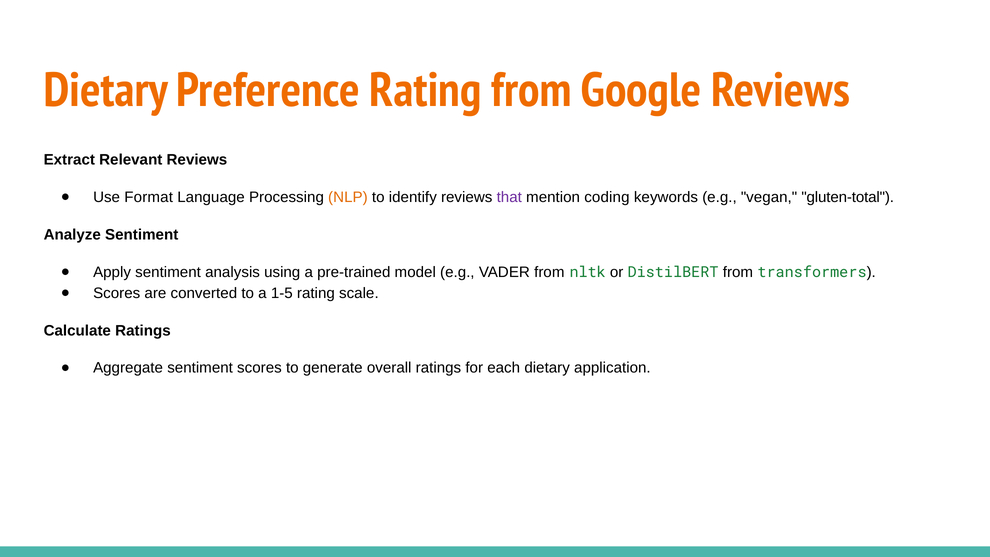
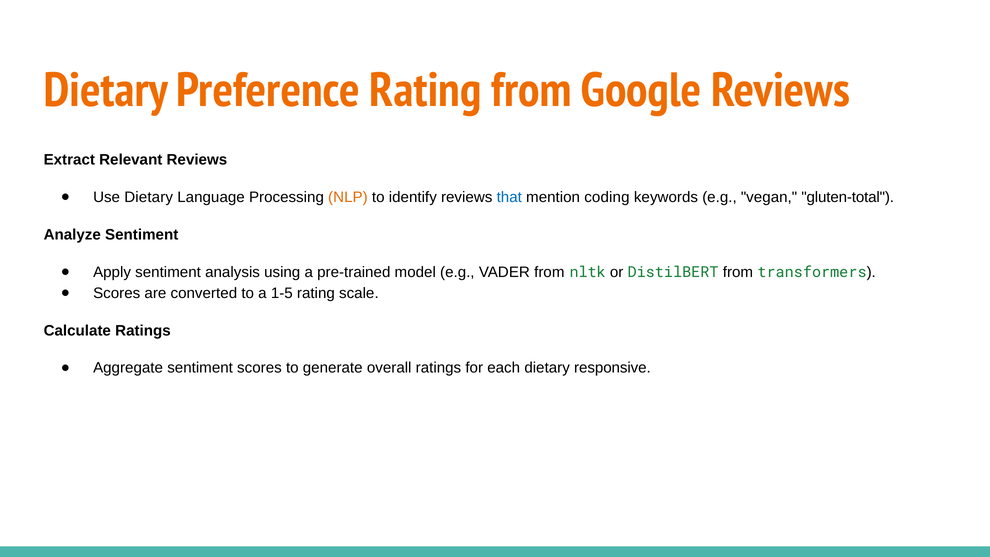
Use Format: Format -> Dietary (149, 197)
that colour: purple -> blue (509, 197)
application: application -> responsive (612, 368)
